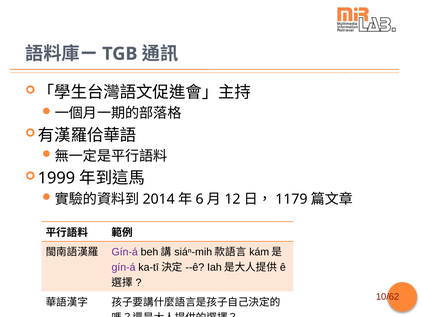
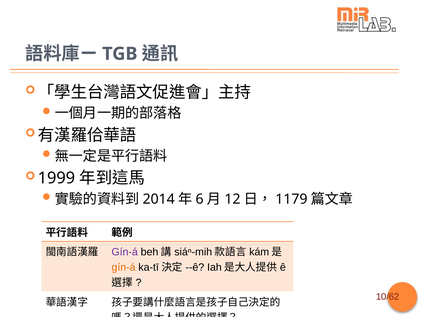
gín-á colour: purple -> orange (124, 267)
